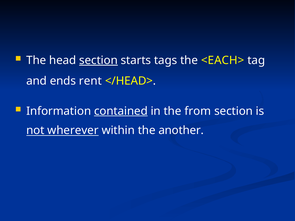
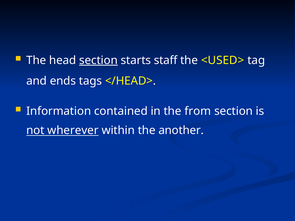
tags: tags -> staff (166, 60)
<EACH>: <EACH> -> <USED> (223, 60)
rent: rent -> tags (90, 81)
contained underline: present -> none (121, 111)
